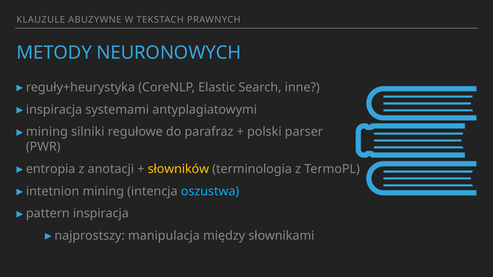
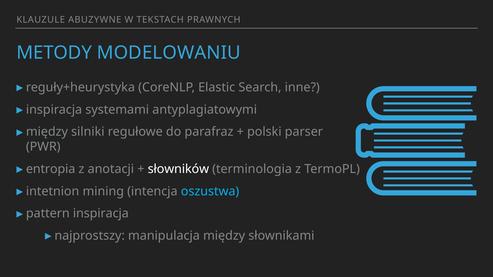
NEURONOWYCH: NEURONOWYCH -> MODELOWANIU (169, 53)
mining: mining -> między (47, 132)
słowników colour: yellow -> white (178, 169)
